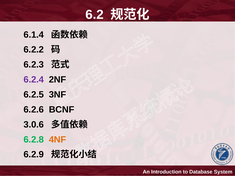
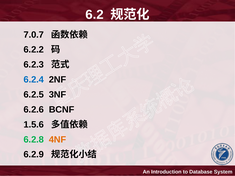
6.1.4: 6.1.4 -> 7.0.7 (34, 35)
6.2.4 colour: purple -> blue (34, 80)
3.0.6: 3.0.6 -> 1.5.6 (34, 125)
